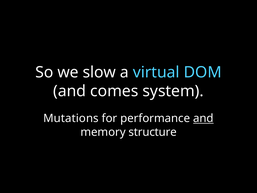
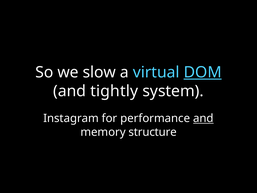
DOM underline: none -> present (203, 72)
comes: comes -> tightly (114, 91)
Mutations: Mutations -> Instagram (71, 118)
